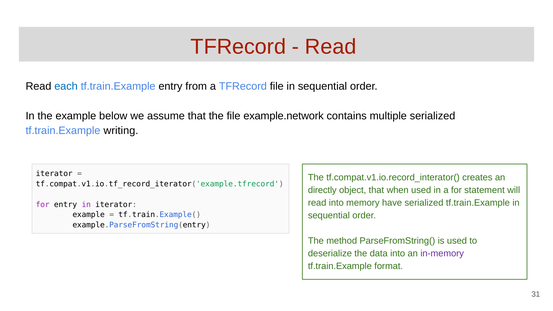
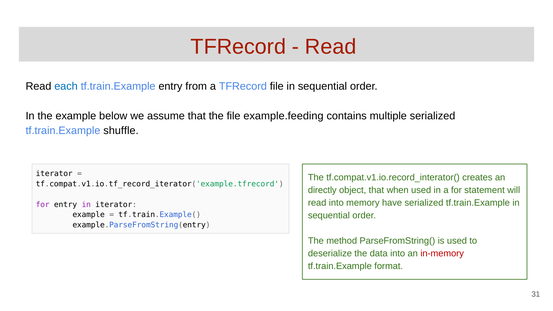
example.network: example.network -> example.feeding (283, 116)
writing: writing -> shuffle (121, 131)
in-memory colour: purple -> red (442, 254)
